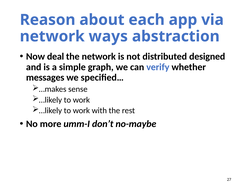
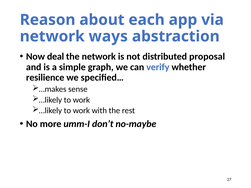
designed: designed -> proposal (207, 57)
messages: messages -> resilience (45, 78)
